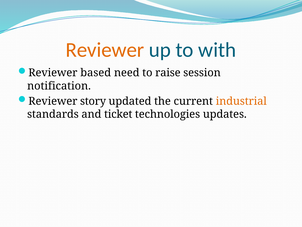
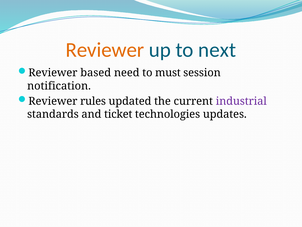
with: with -> next (217, 50)
raise: raise -> must (168, 73)
story: story -> rules (93, 101)
industrial colour: orange -> purple (241, 101)
